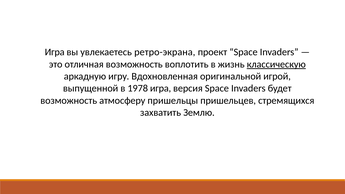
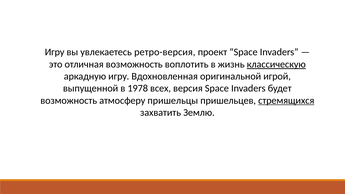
Игра: Игра -> Игру (55, 52)
ретро-экрана: ретро-экрана -> ретро-версия (165, 52)
1978 игра: игра -> всех (161, 88)
стремящихся underline: none -> present (286, 101)
